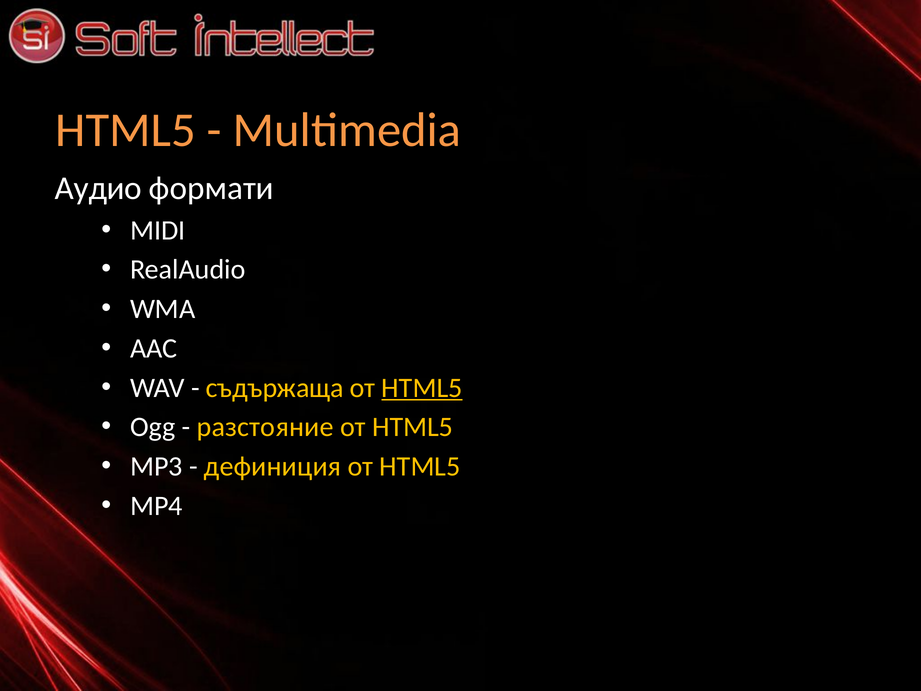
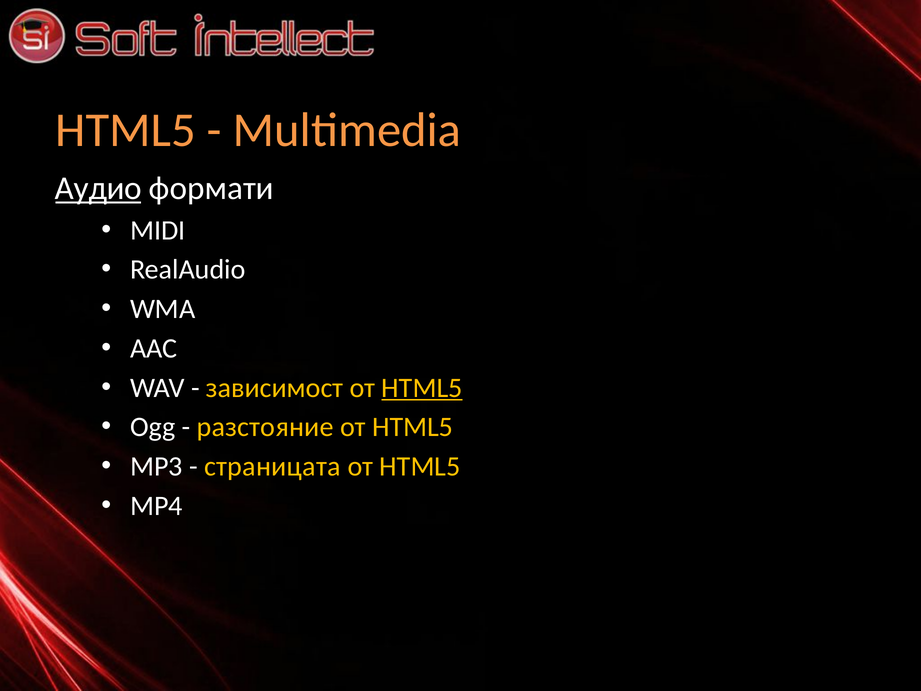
Аудио underline: none -> present (98, 188)
съдържаща: съдържаща -> зависимост (275, 388)
дефиниция: дефиниция -> страницата (272, 466)
